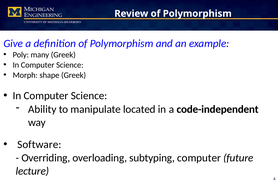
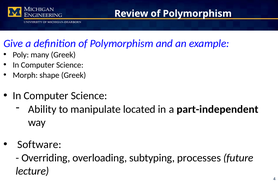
code-independent: code-independent -> part-independent (217, 109)
subtyping computer: computer -> processes (199, 158)
